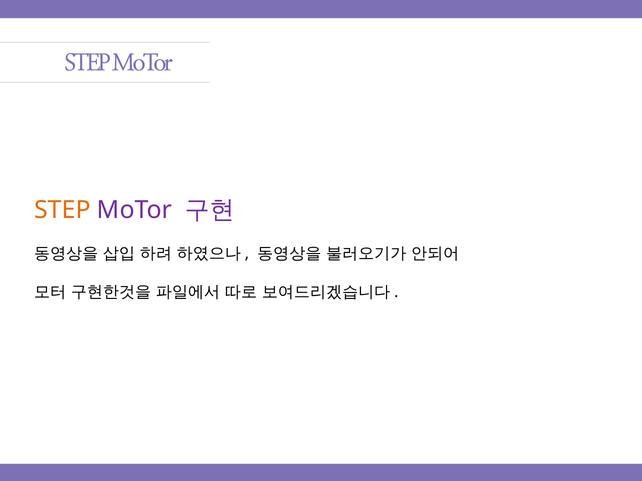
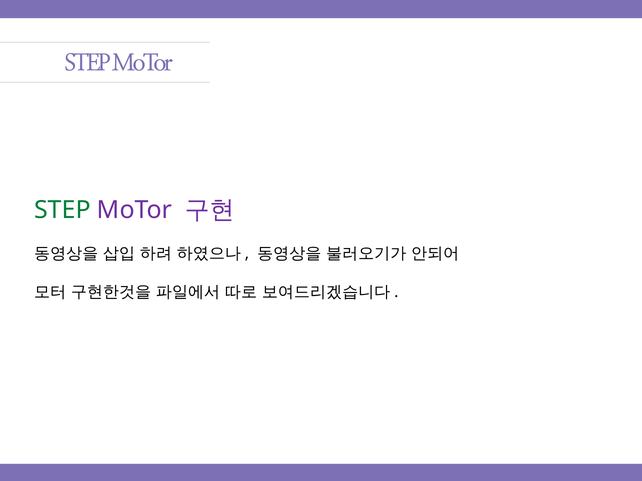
STEP colour: orange -> green (62, 210)
